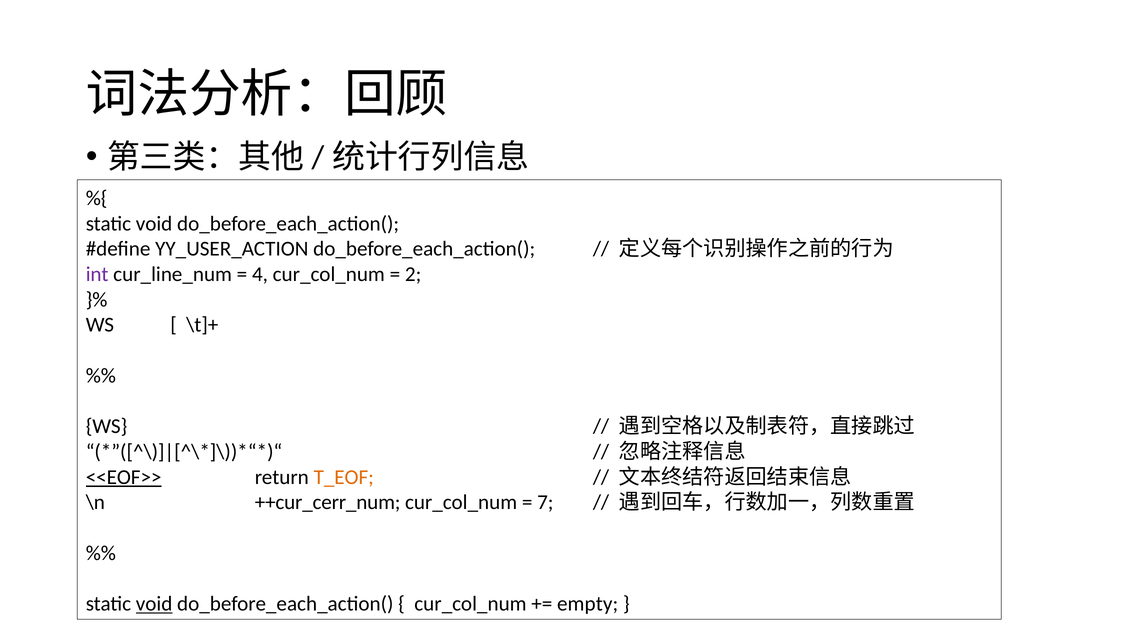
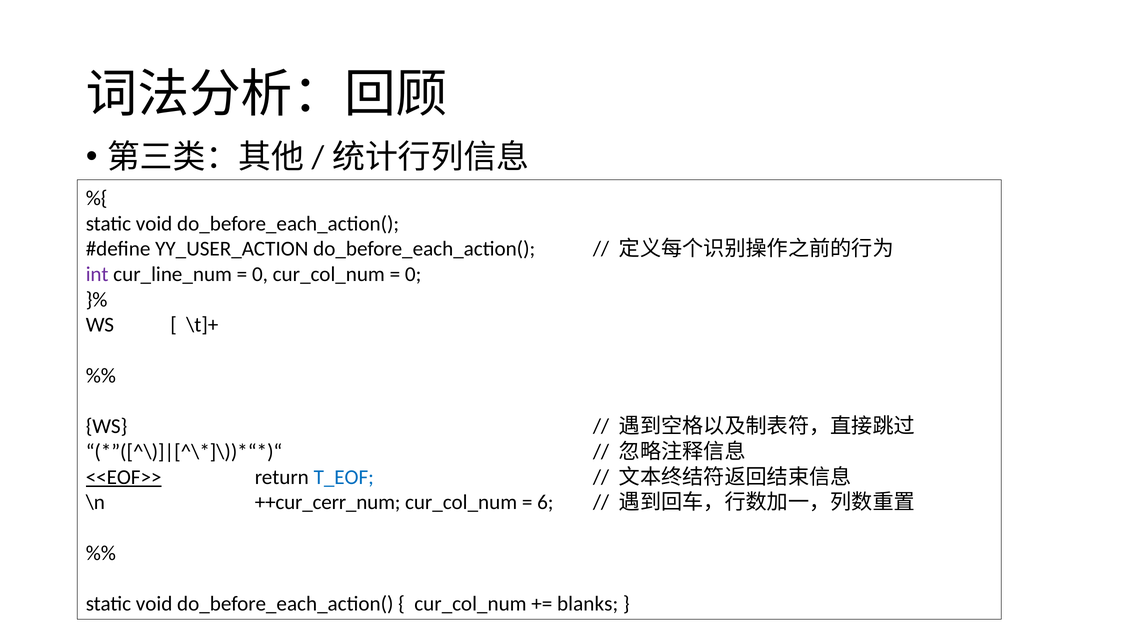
4: 4 -> 0 (260, 274)
2: 2 -> 0 (413, 274)
T_EOF colour: orange -> blue (344, 477)
7: 7 -> 6 (545, 502)
void underline: present -> none (154, 604)
empty: empty -> blanks (588, 604)
